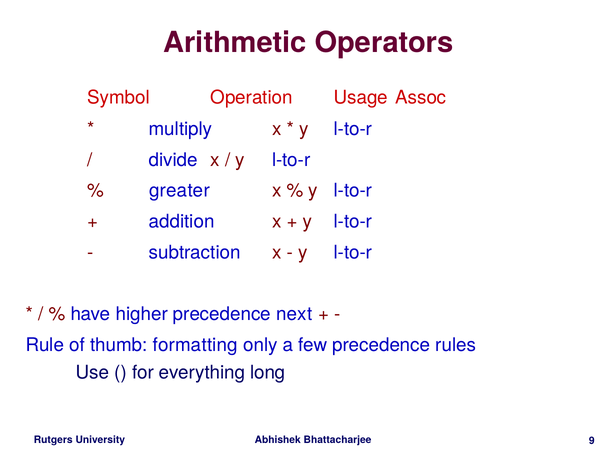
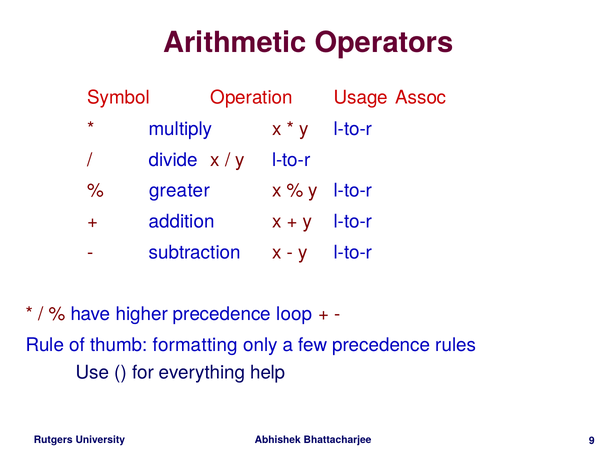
next: next -> loop (294, 314)
long: long -> help (268, 373)
